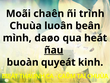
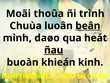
chaên: chaên -> thoûa (49, 14)
beân underline: none -> present (88, 26)
quyeát: quyeát -> khieán (58, 62)
